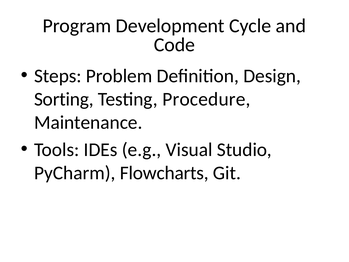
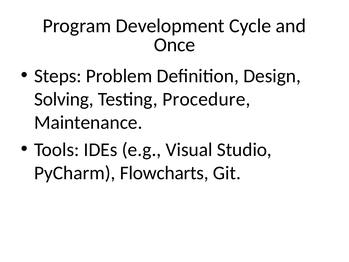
Code: Code -> Once (175, 45)
Sorting: Sorting -> Solving (64, 99)
